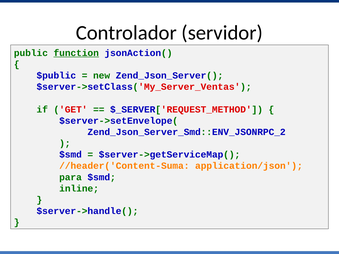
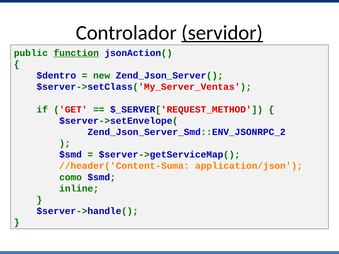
servidor underline: none -> present (222, 33)
$public: $public -> $dentro (56, 76)
para: para -> como (70, 177)
